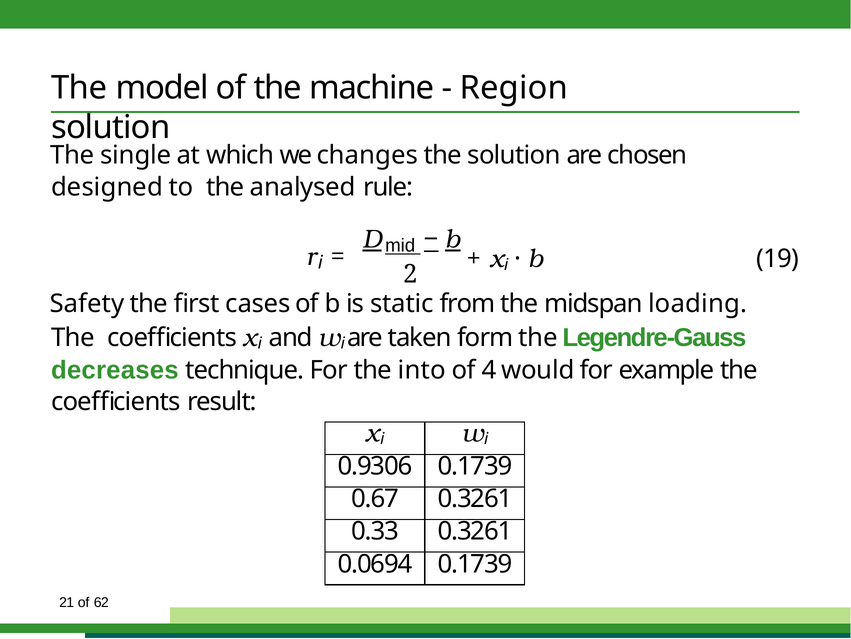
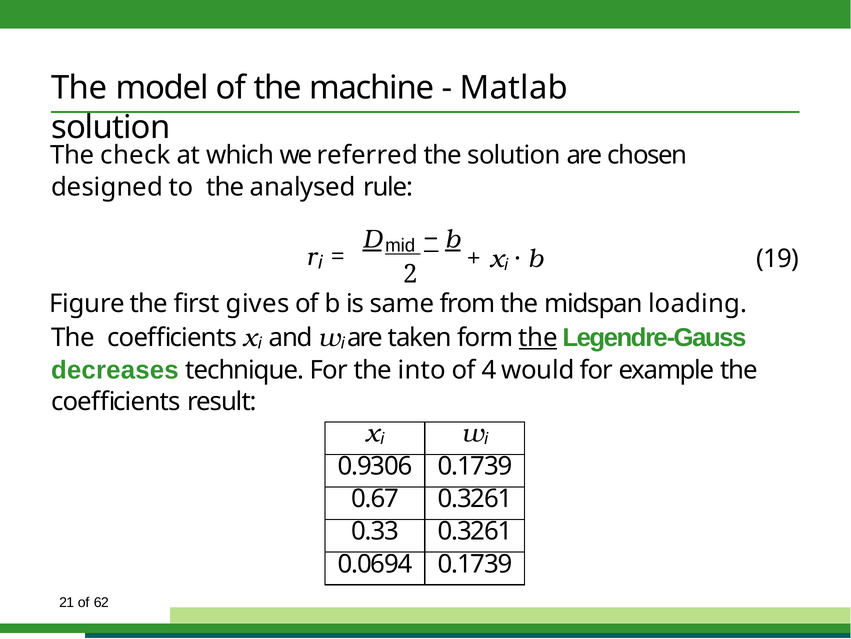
Region: Region -> Matlab (514, 88)
single: single -> check (135, 155)
changes: changes -> referred (367, 155)
Safety: Safety -> Figure (87, 304)
cases: cases -> gives (258, 304)
static: static -> same (402, 304)
the underline: none -> present (538, 338)
